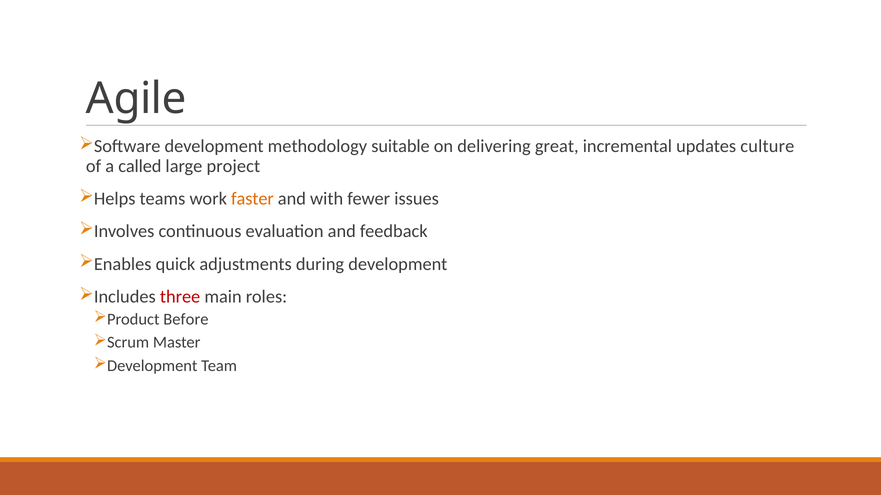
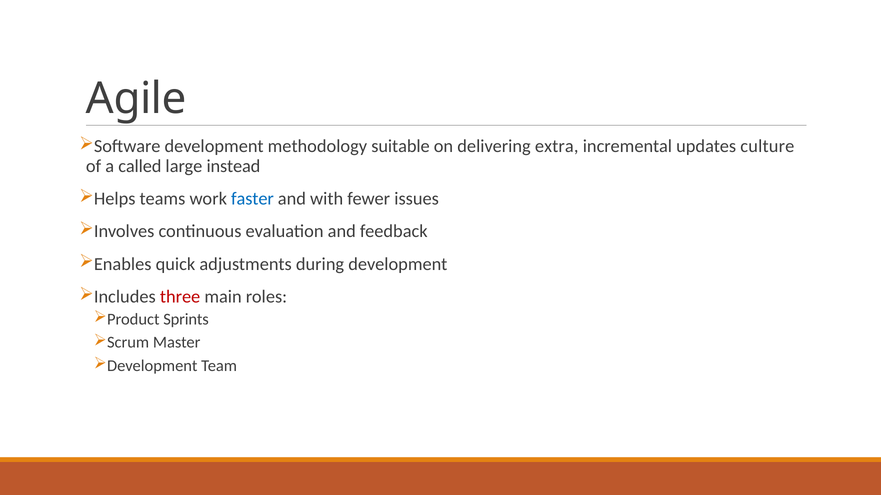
great: great -> extra (557, 146)
project: project -> instead (233, 166)
faster colour: orange -> blue (252, 199)
Before: Before -> Sprints (186, 320)
